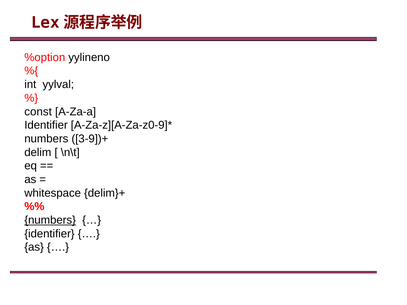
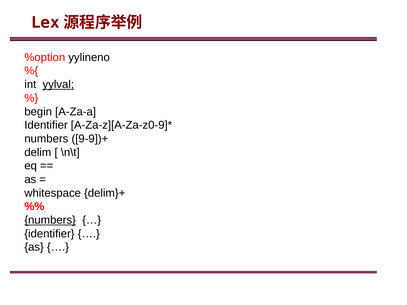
yylval underline: none -> present (58, 85)
const: const -> begin (38, 112)
3-9])+: 3-9])+ -> 9-9])+ (90, 139)
